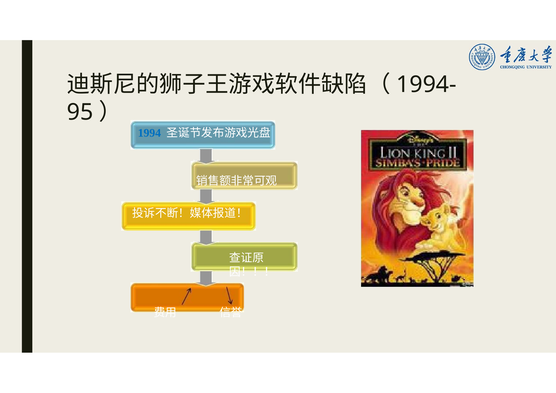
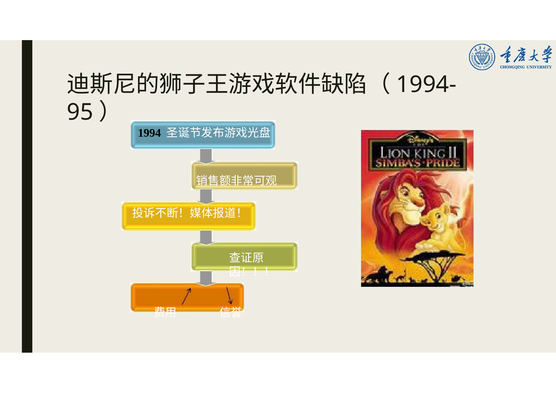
1994 colour: blue -> black (149, 133)
